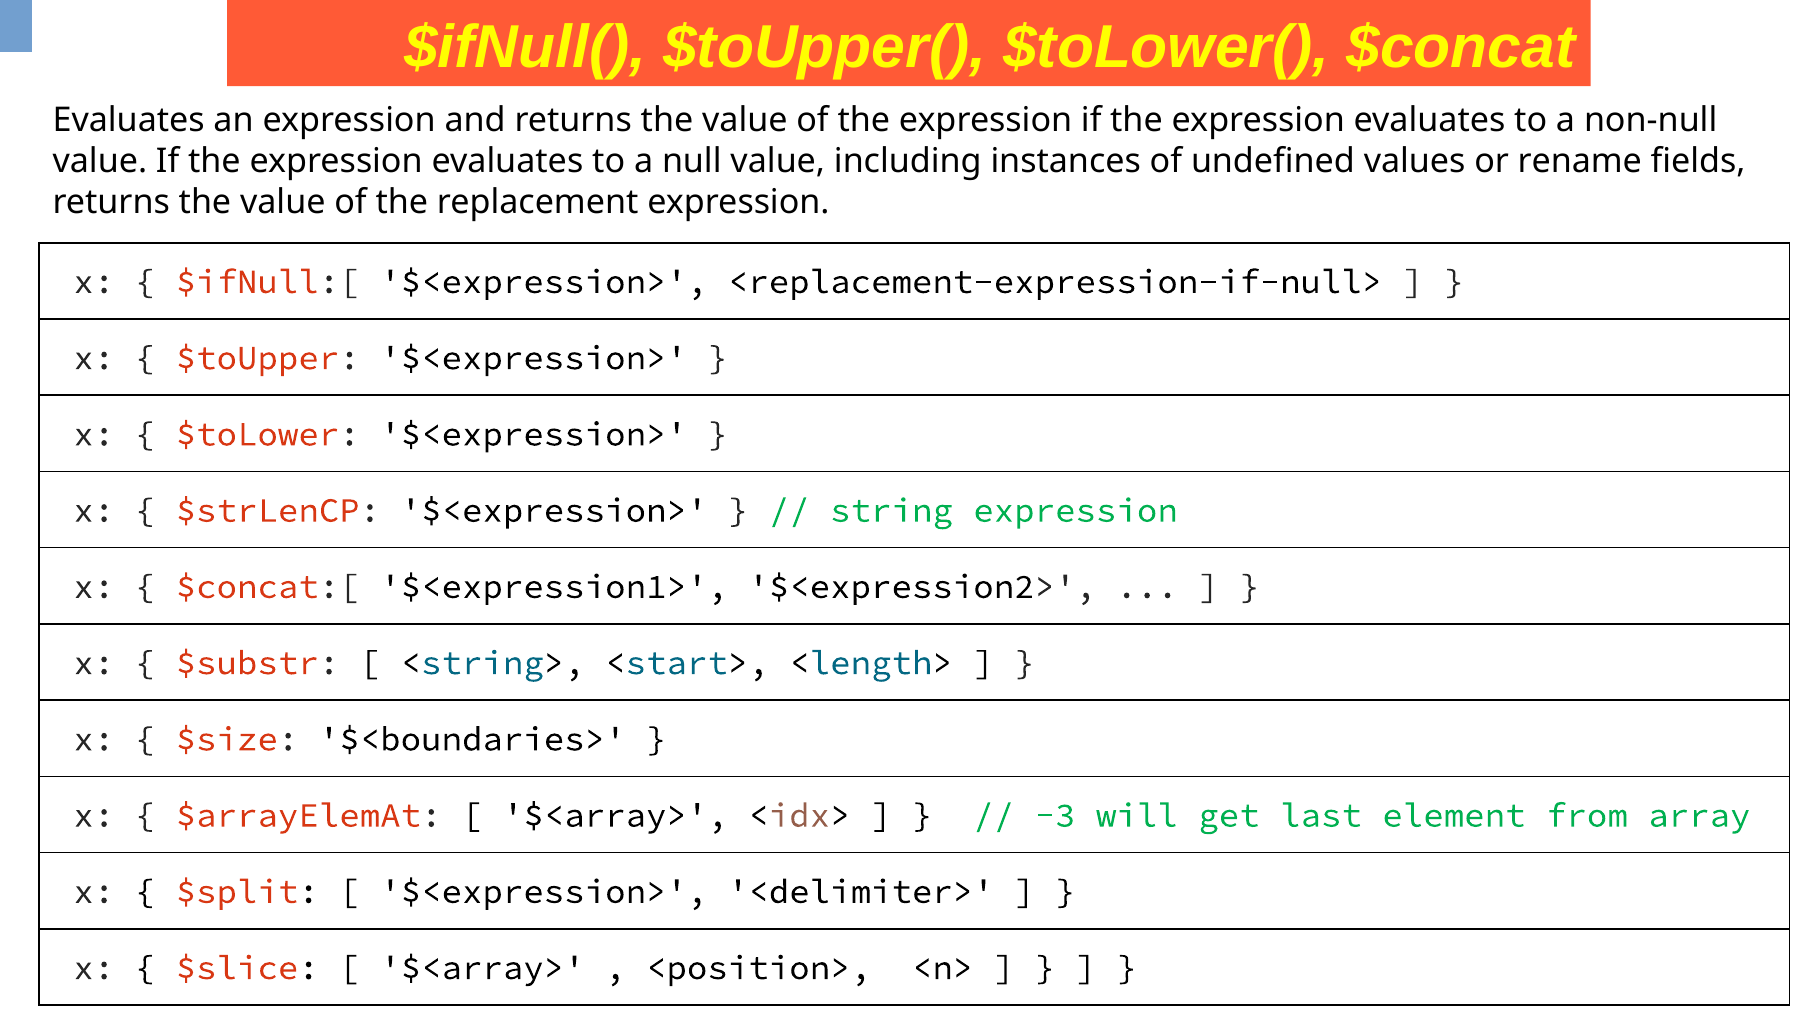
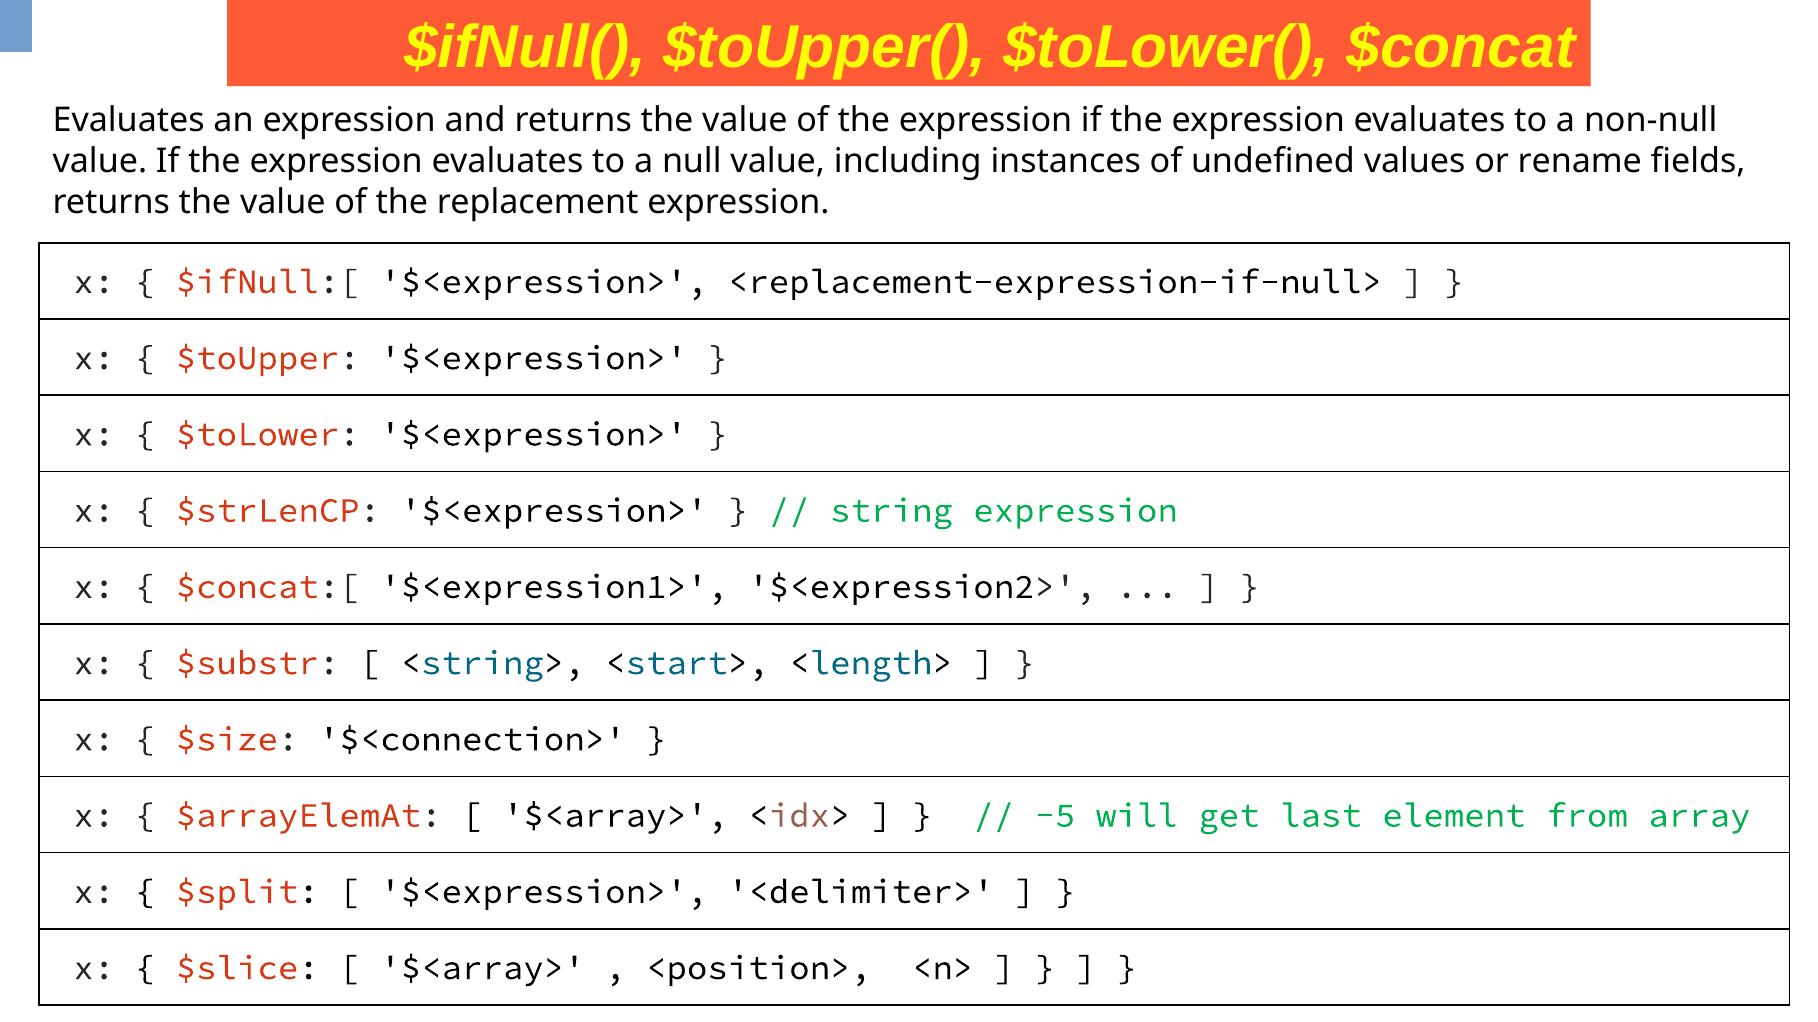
$<boundaries>: $<boundaries> -> $<connection> (472, 740)
-3: -3 -> -5 (1055, 816)
